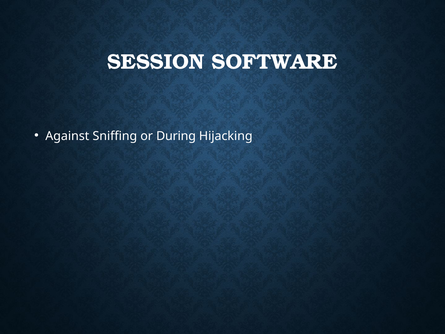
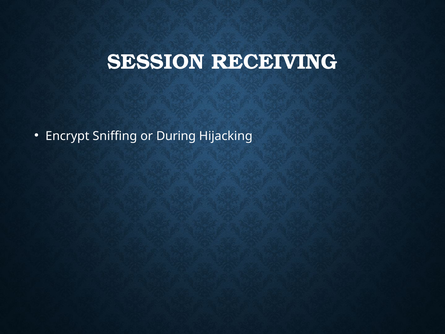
SOFTWARE: SOFTWARE -> RECEIVING (274, 62)
Against: Against -> Encrypt (67, 136)
